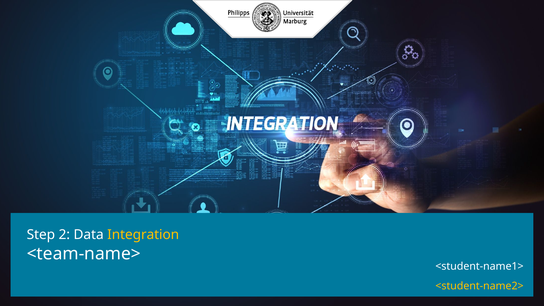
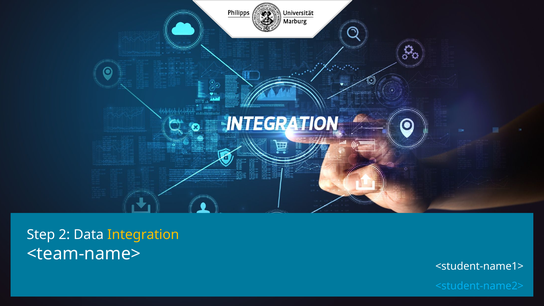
<student-name2> colour: yellow -> light blue (479, 286)
